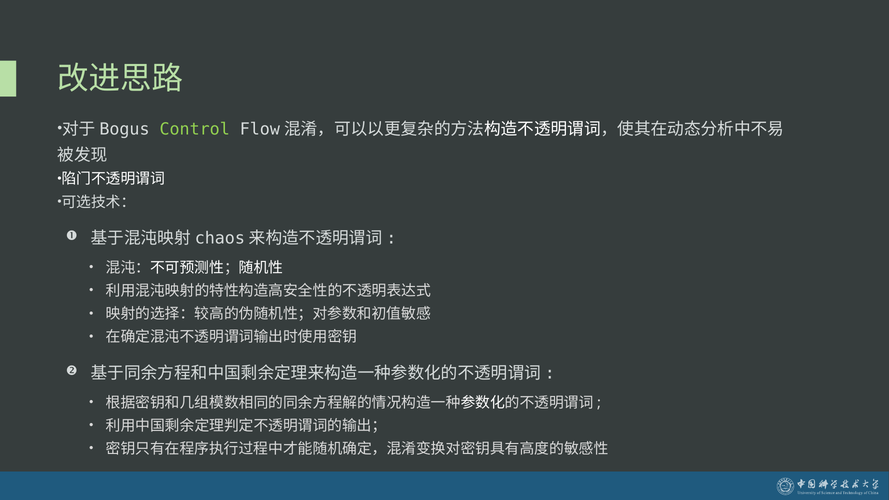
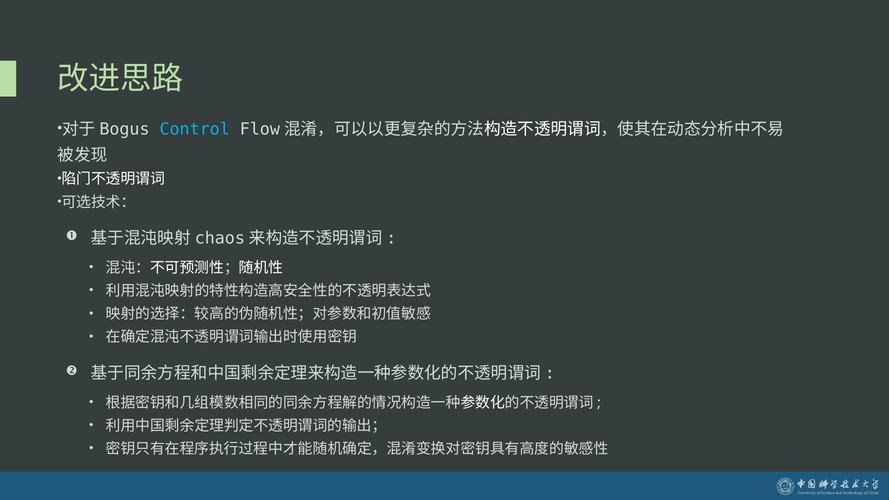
Control colour: light green -> light blue (195, 129)
